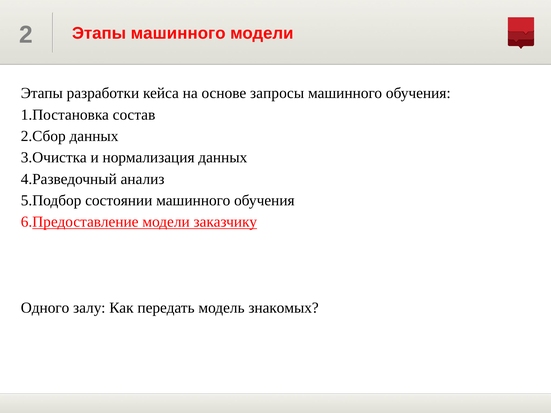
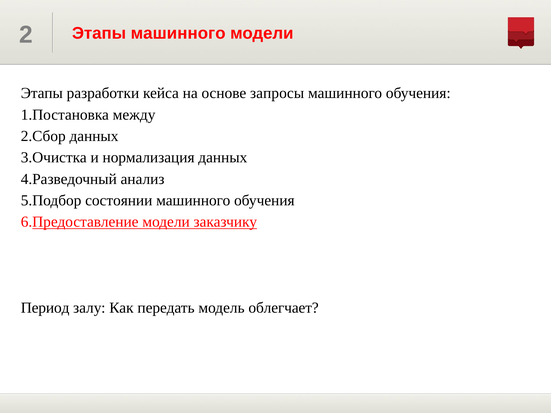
состав: состав -> между (134, 115)
Одного: Одного -> Период (45, 308)
знакомых: знакомых -> облегчает (284, 308)
